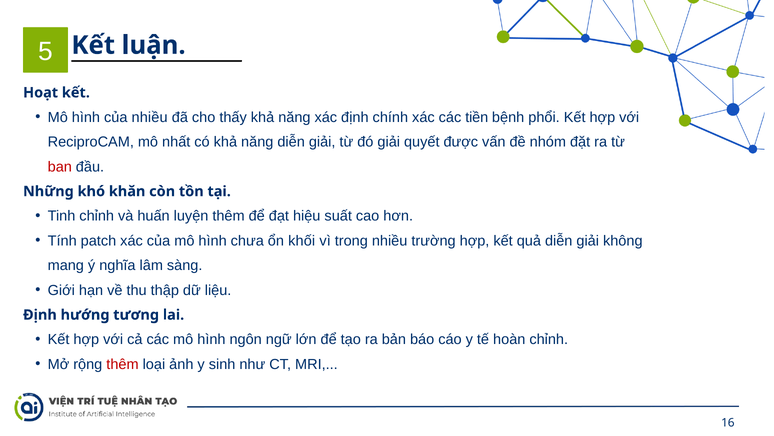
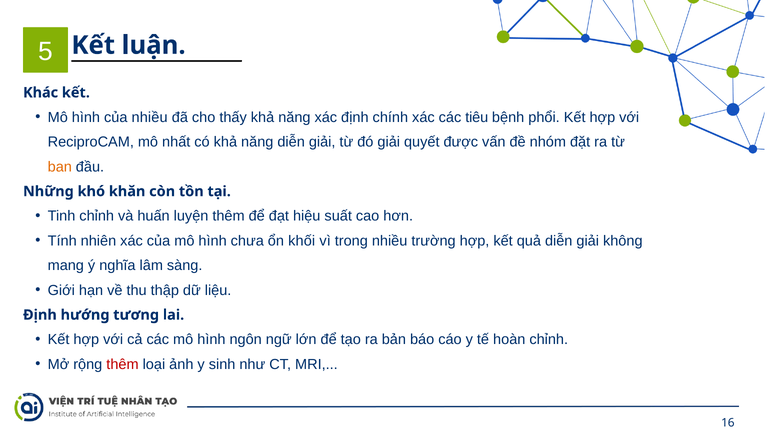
Hoạt: Hoạt -> Khác (41, 92)
tiền: tiền -> tiêu (477, 117)
ban colour: red -> orange (60, 166)
patch: patch -> nhiên (98, 240)
